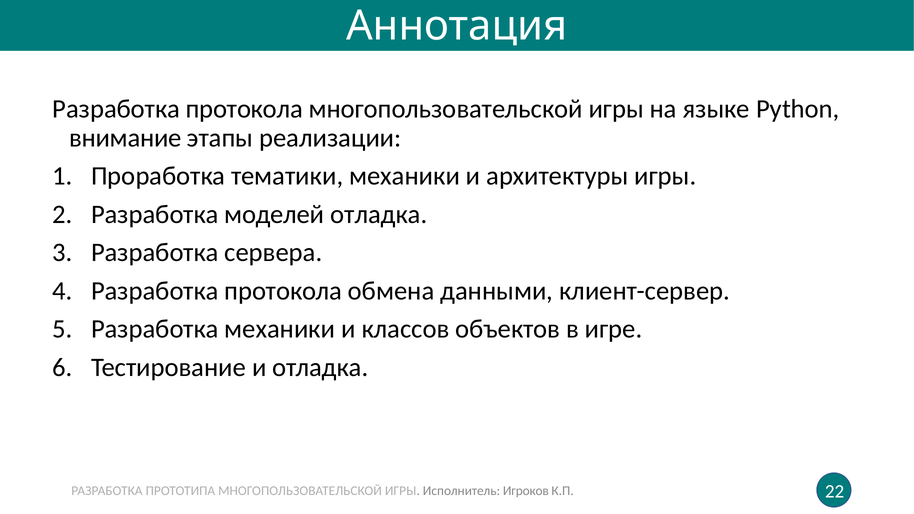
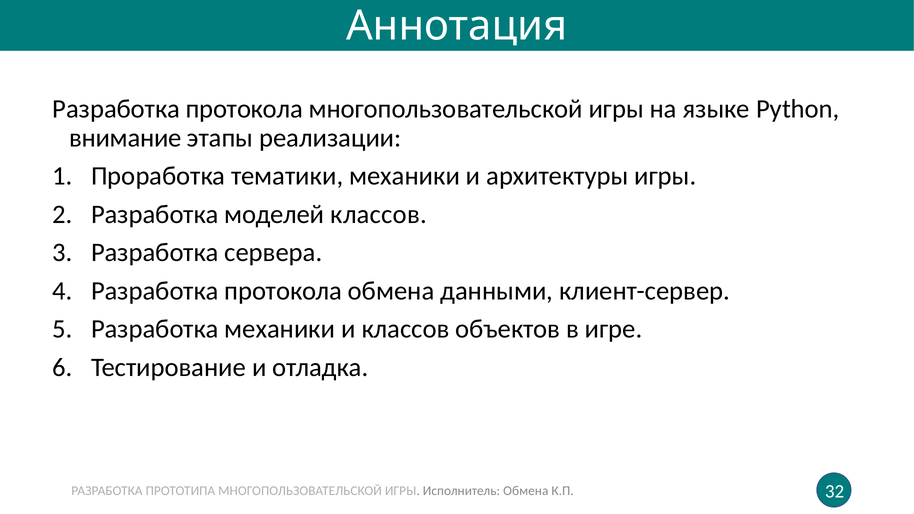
моделей отладка: отладка -> классов (379, 214)
Исполнитель Игроков: Игроков -> Обмена (526, 491)
22: 22 -> 32 (835, 491)
